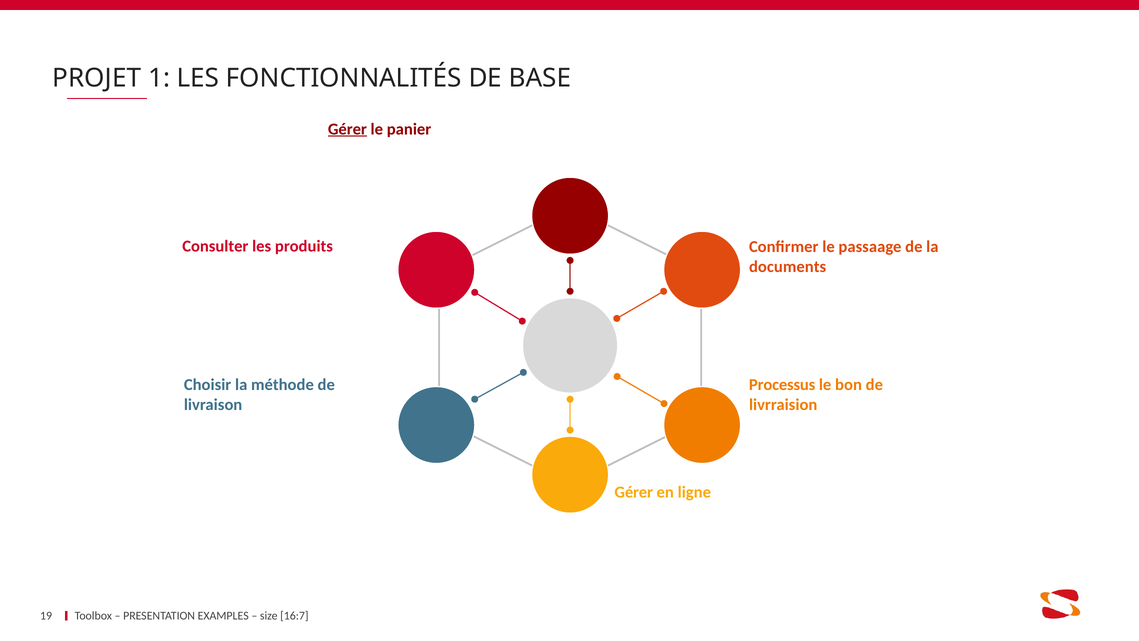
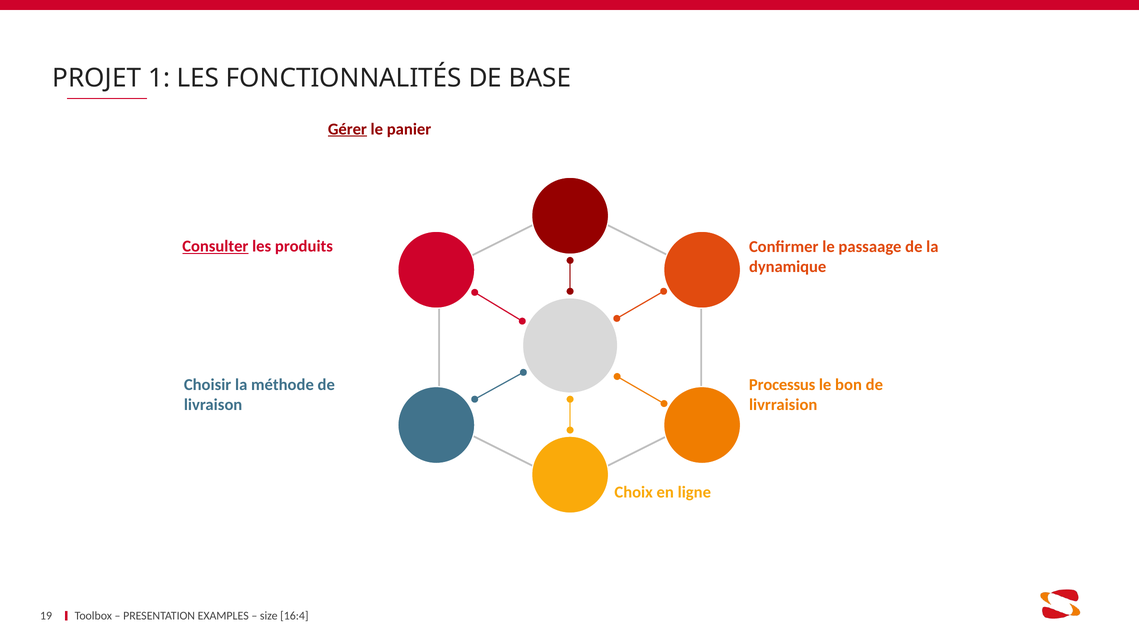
Consulter underline: none -> present (215, 246)
documents: documents -> dynamique (788, 267)
Gérer: Gérer -> Choix (634, 492)
16:7: 16:7 -> 16:4 (294, 616)
